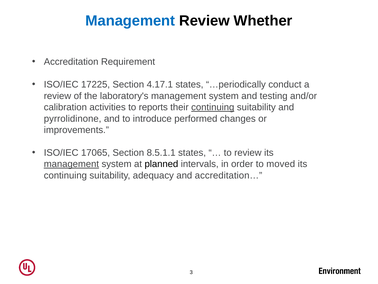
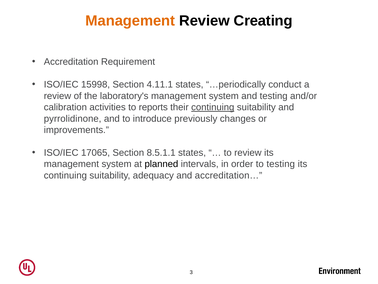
Management colour: blue -> orange (130, 21)
Whether: Whether -> Creating (263, 21)
17225: 17225 -> 15998 (96, 84)
4.17.1: 4.17.1 -> 4.11.1 (160, 84)
performed: performed -> previously (196, 118)
management underline: present -> none (71, 164)
to moved: moved -> testing (281, 164)
